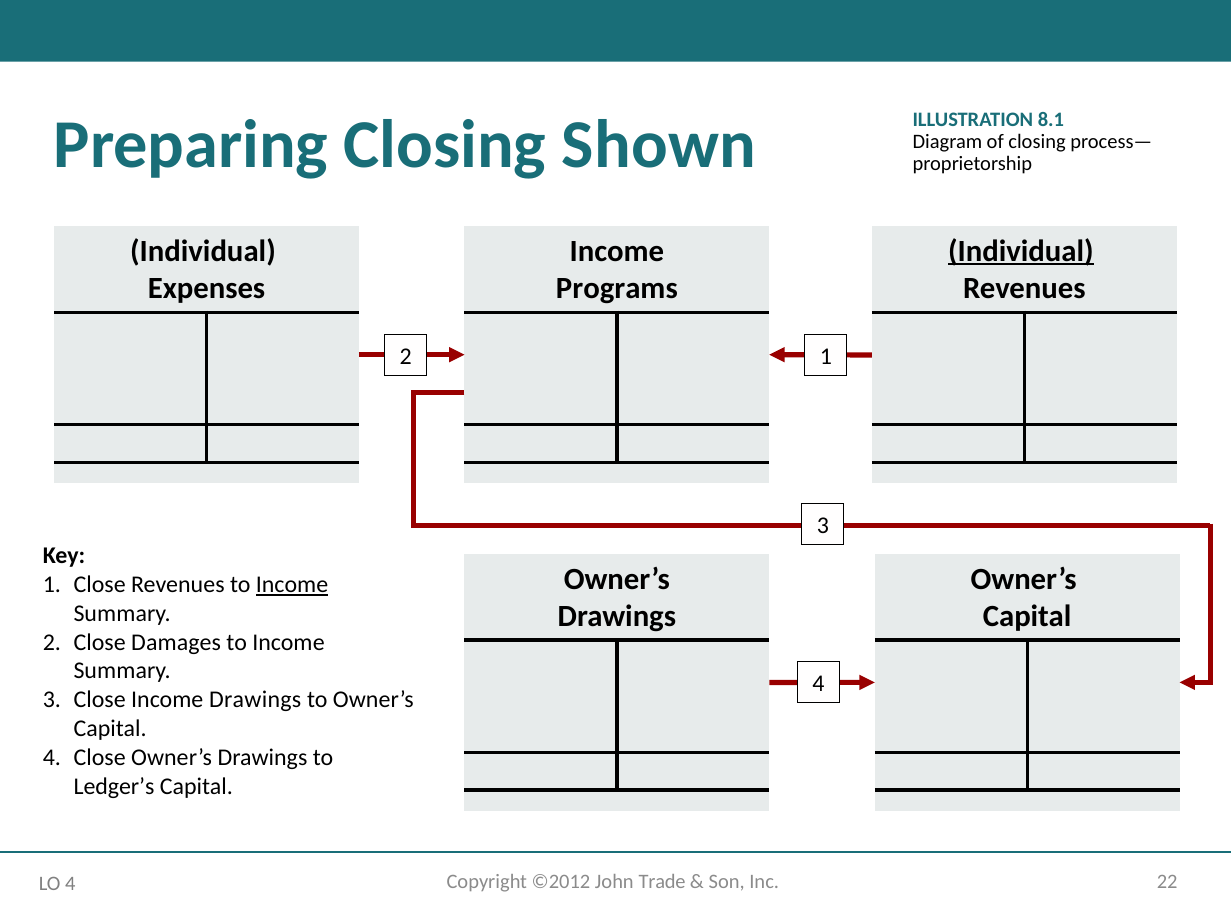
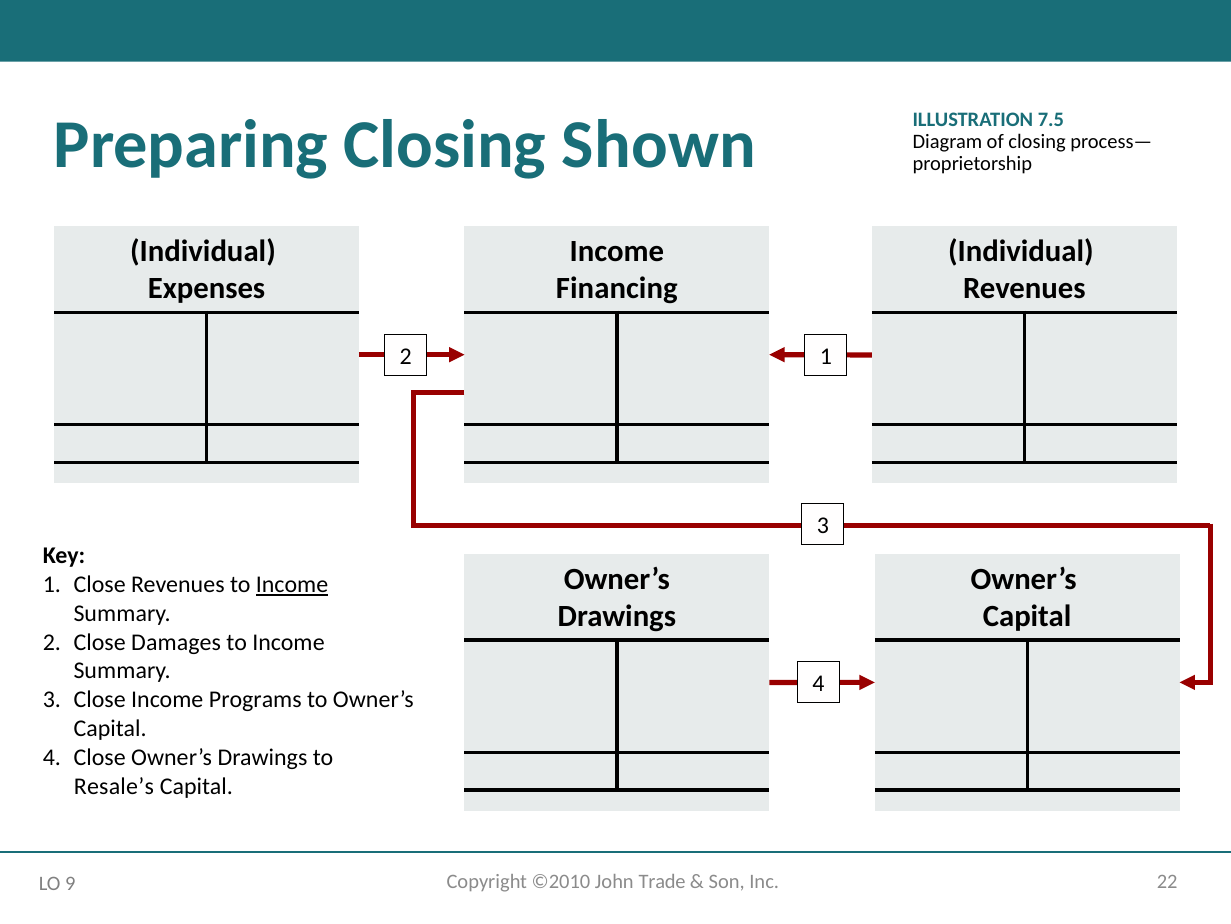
8.1: 8.1 -> 7.5 (1051, 120)
Individual underline: present -> none (1021, 251)
Programs: Programs -> Financing (617, 289)
Income Drawings: Drawings -> Programs (255, 699)
Ledger’s: Ledger’s -> Resale’s (114, 785)
©2012: ©2012 -> ©2010 (561, 881)
LO 4: 4 -> 9 (70, 883)
